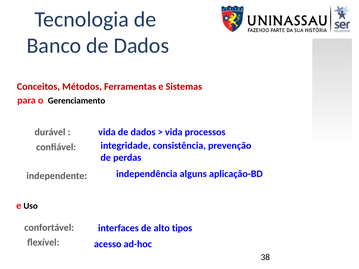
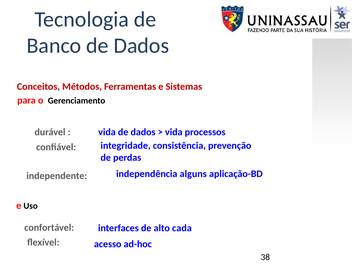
tipos: tipos -> cada (182, 228)
